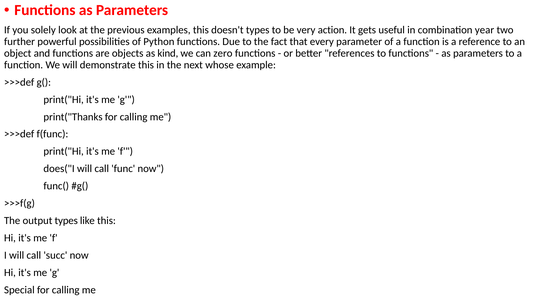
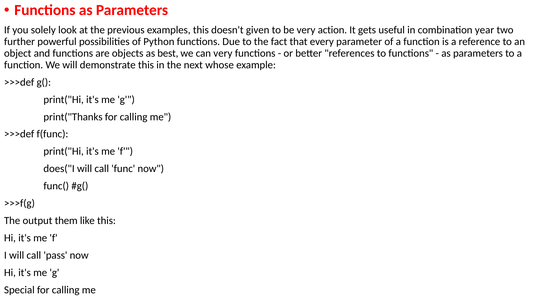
doesn't types: types -> given (258, 30)
kind: kind -> best (168, 53)
can zero: zero -> very (223, 53)
output types: types -> them (66, 220)
succ: succ -> pass (55, 255)
